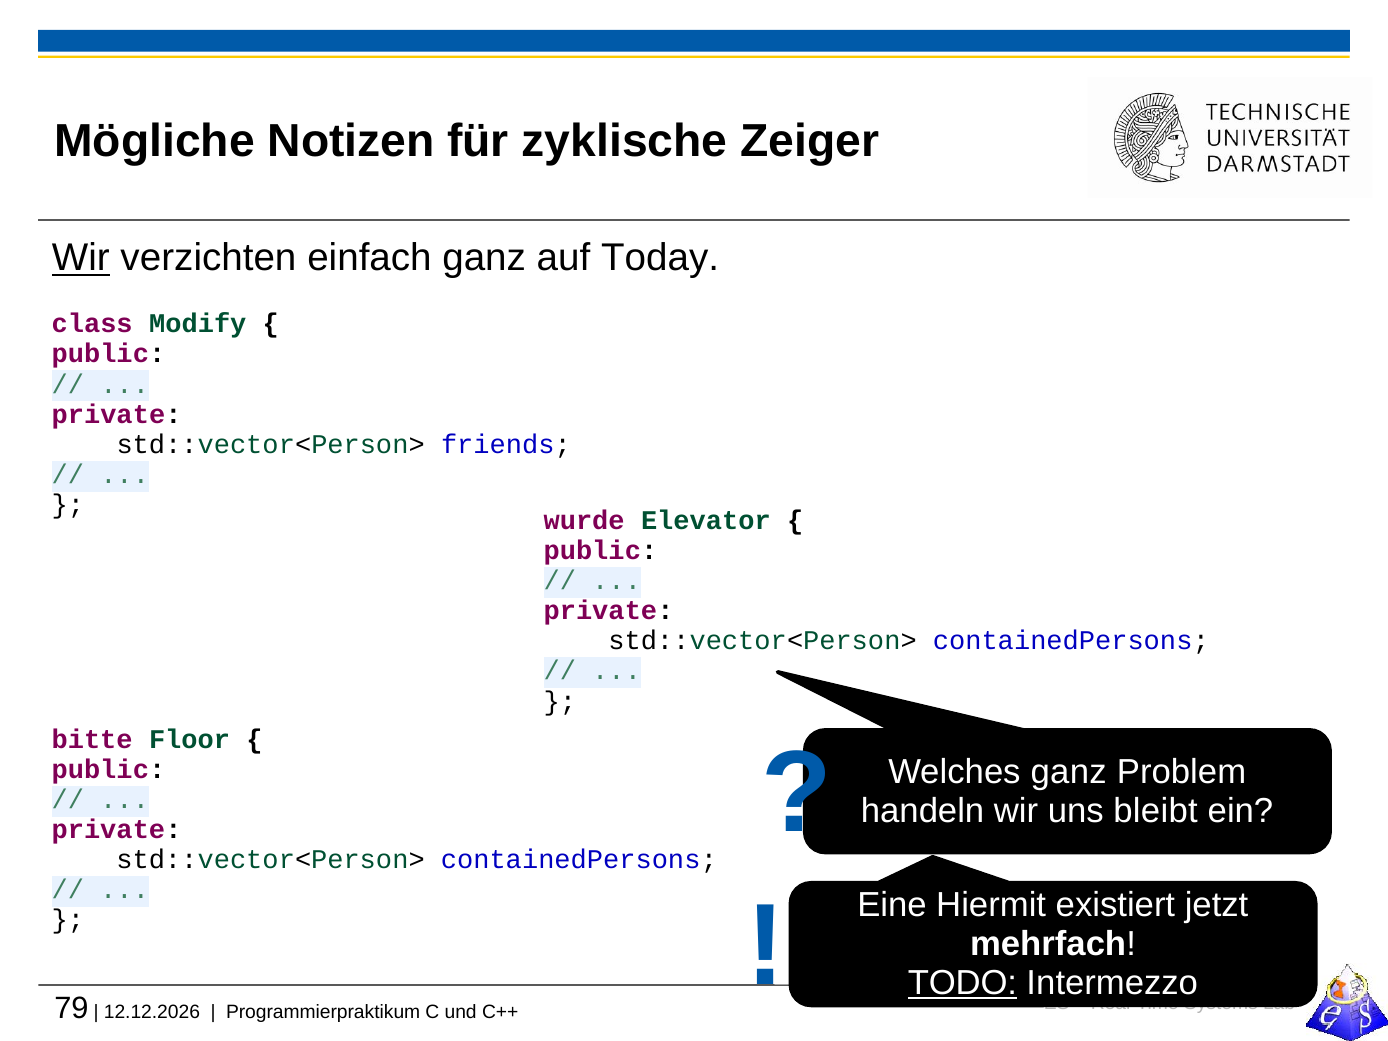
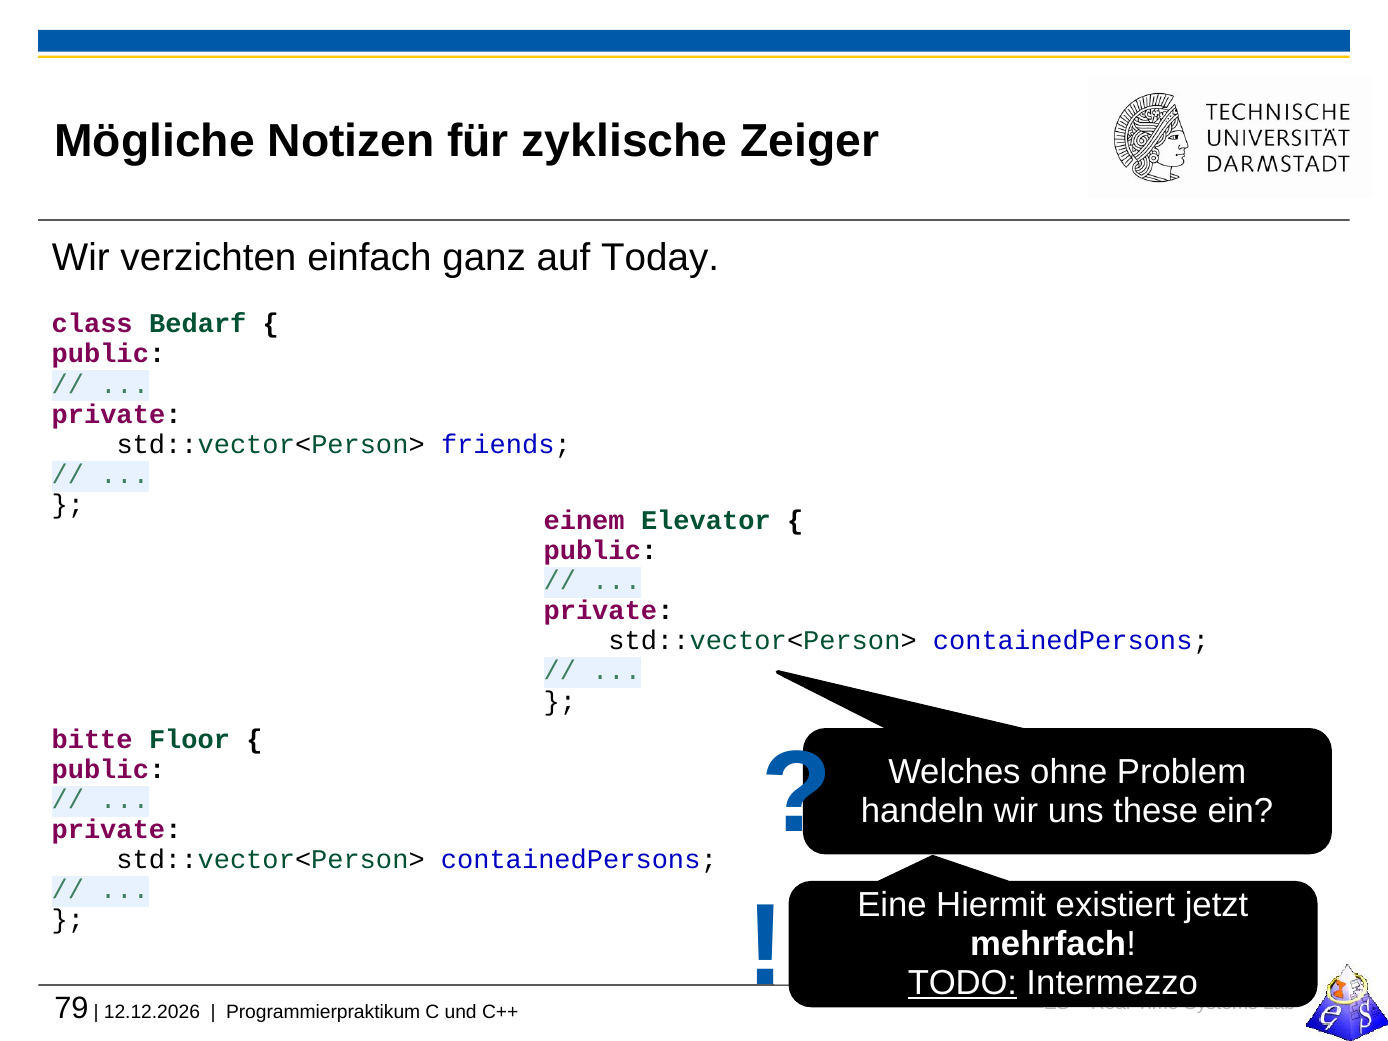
Wir underline: present -> none (81, 258)
Modify: Modify -> Bedarf (198, 324)
wurde: wurde -> einem (584, 520)
Welches ganz: ganz -> ohne (1069, 772)
bleibt: bleibt -> these (1156, 811)
